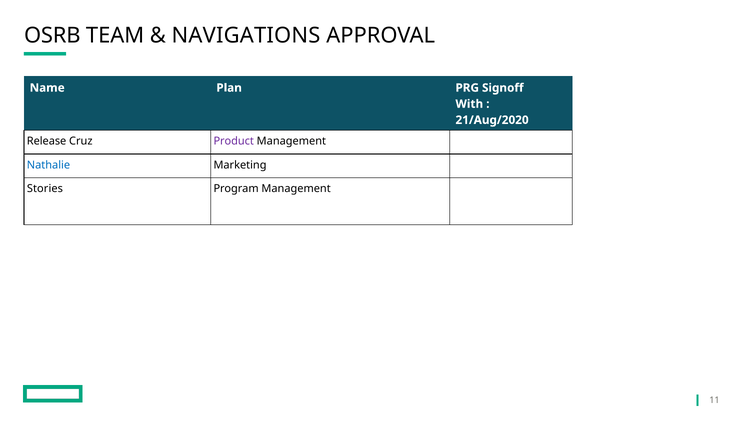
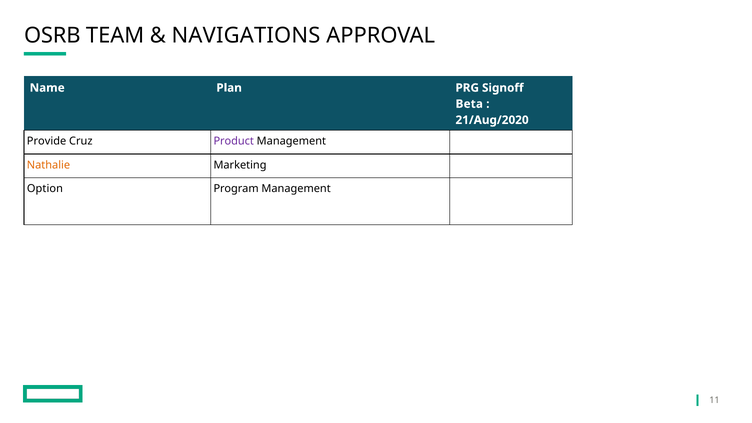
With: With -> Beta (469, 104)
Release: Release -> Provide (47, 141)
Nathalie colour: blue -> orange (48, 165)
Stories: Stories -> Option (45, 189)
